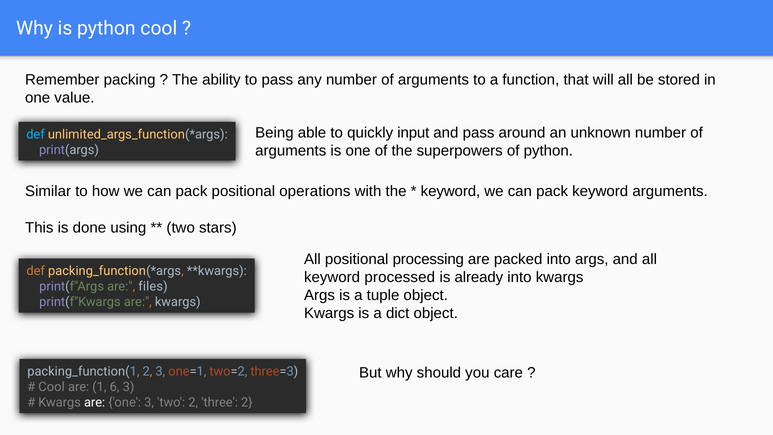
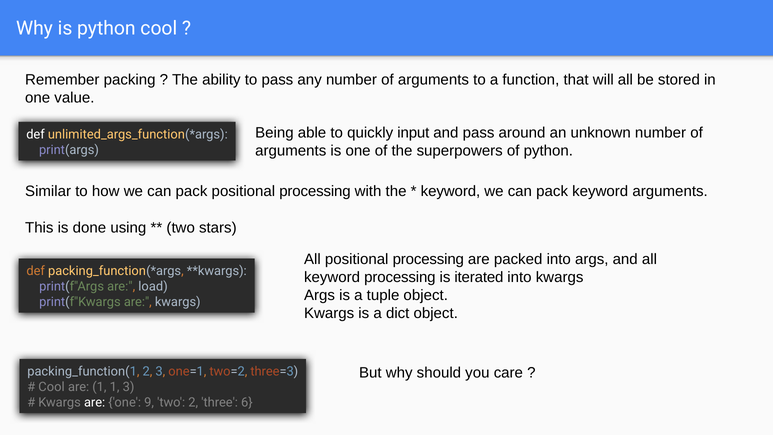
def colour: light blue -> white (36, 134)
pack positional operations: operations -> processing (315, 191)
keyword processed: processed -> processing (400, 277)
already: already -> iterated (479, 277)
files: files -> load (153, 286)
1 6: 6 -> 1 (115, 387)
one 3: 3 -> 9 (149, 402)
three 2: 2 -> 6 (247, 402)
